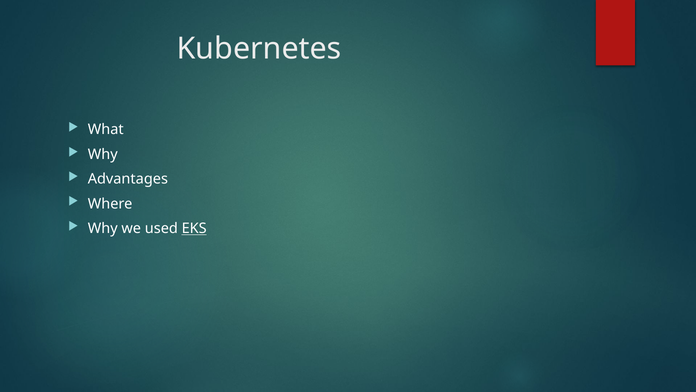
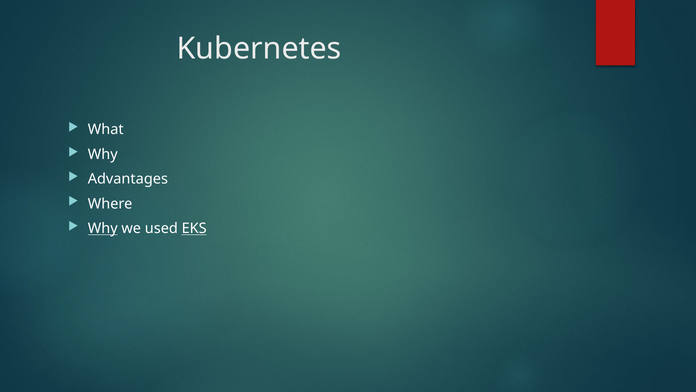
Why underline: none -> present (103, 228)
